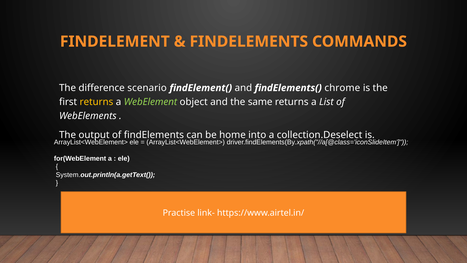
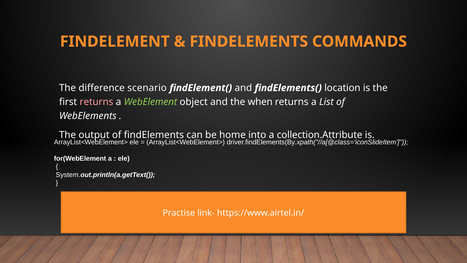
chrome: chrome -> location (342, 88)
returns colour: yellow -> pink (96, 102)
same: same -> when (260, 102)
collection.Deselect: collection.Deselect -> collection.Attribute (320, 135)
